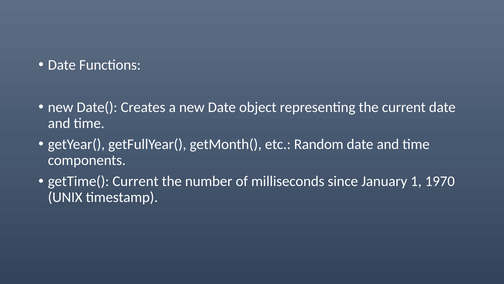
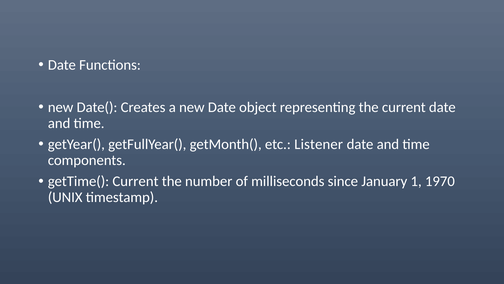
Random: Random -> Listener (319, 144)
